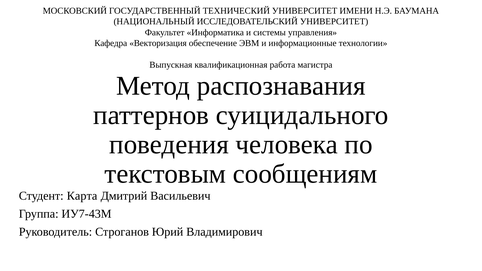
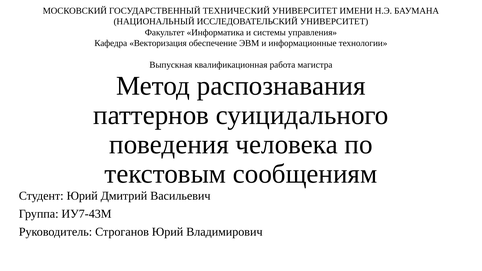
Студент Карта: Карта -> Юрий (82, 196)
